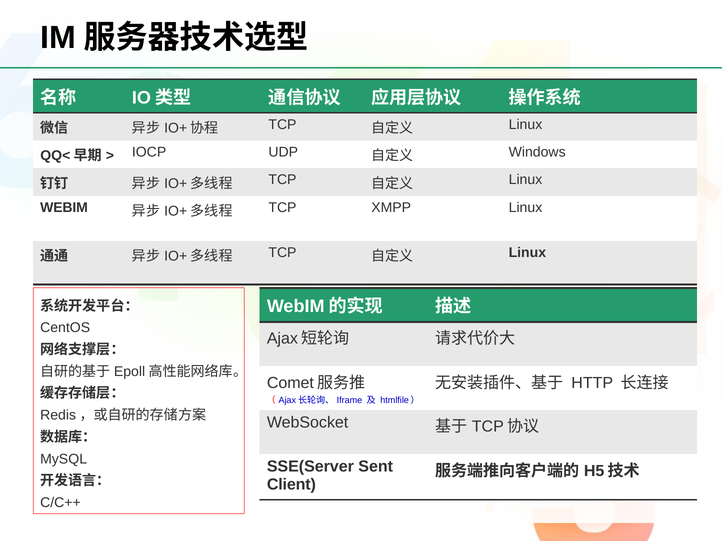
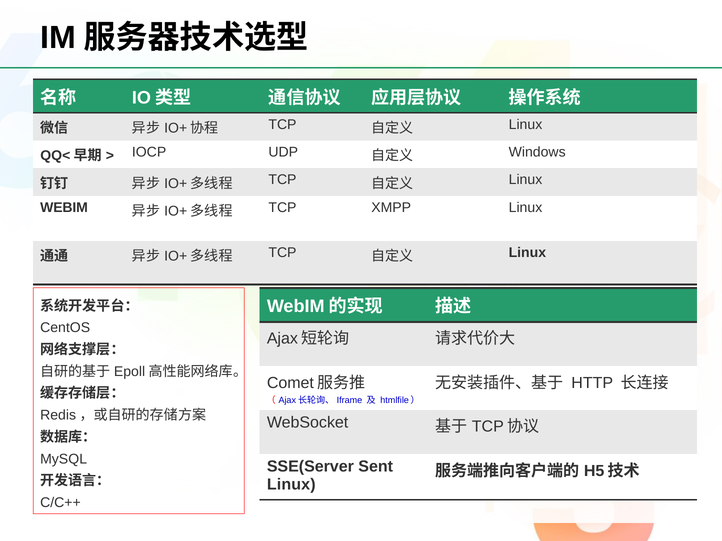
Client: Client -> Linux (291, 485)
